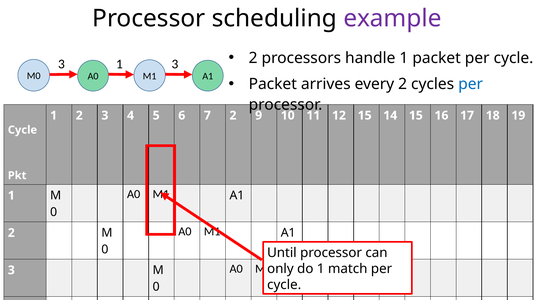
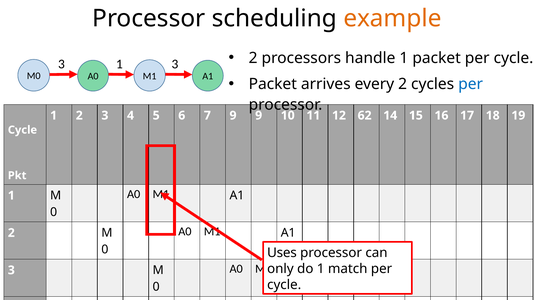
example colour: purple -> orange (392, 18)
7 2: 2 -> 9 (233, 116)
12 15: 15 -> 62 (365, 116)
Until: Until -> Uses (282, 253)
